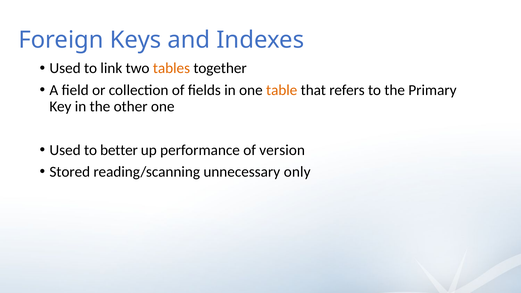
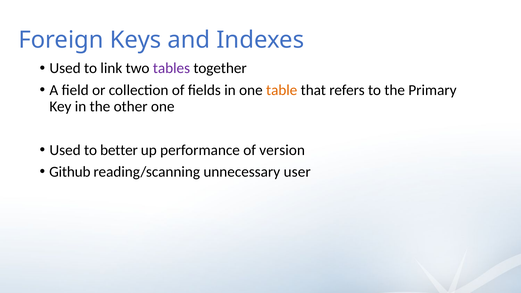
tables colour: orange -> purple (171, 68)
Stored: Stored -> Github (70, 172)
only: only -> user (297, 172)
